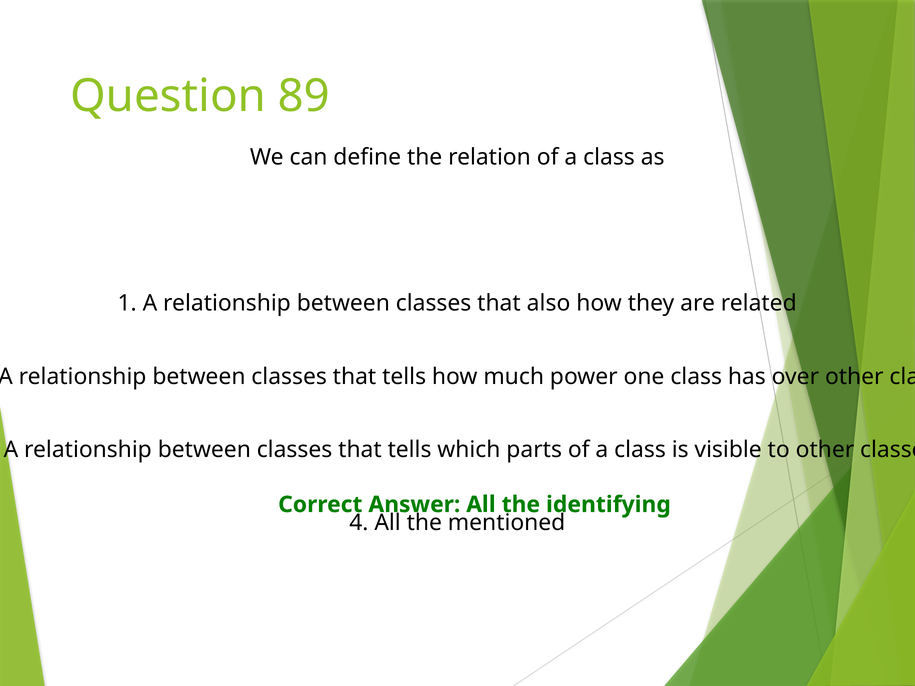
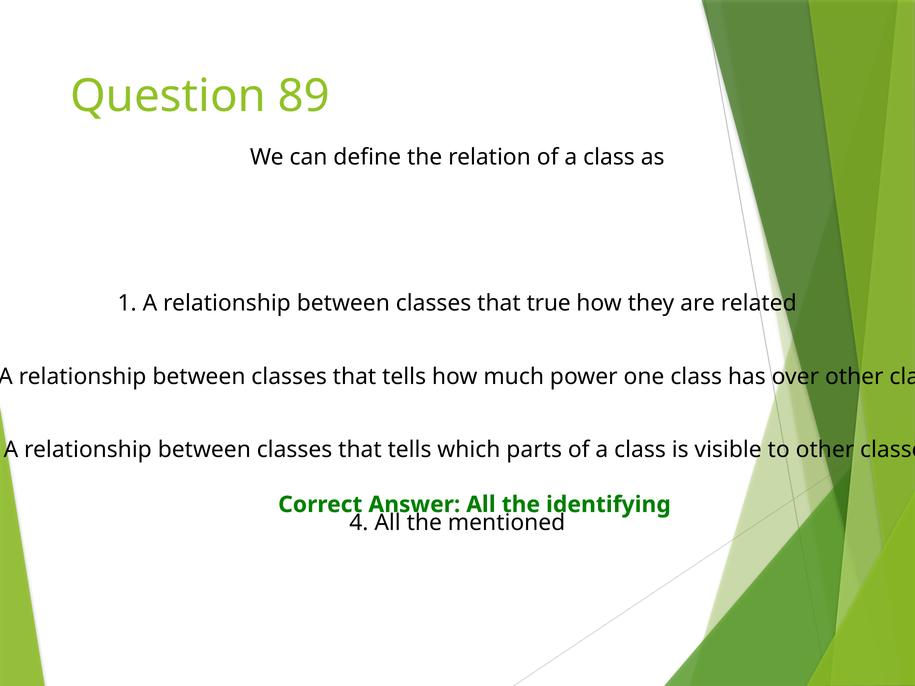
also: also -> true (549, 303)
